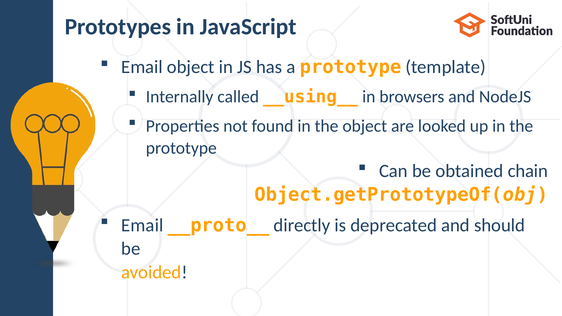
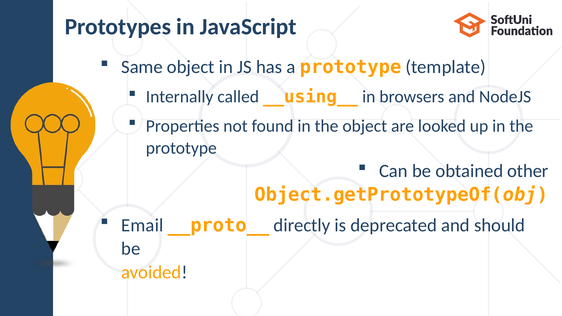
Email: Email -> Same (142, 67)
chain: chain -> other (528, 171)
